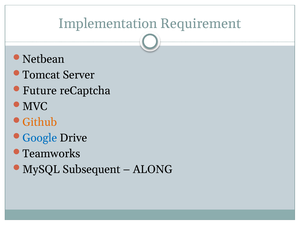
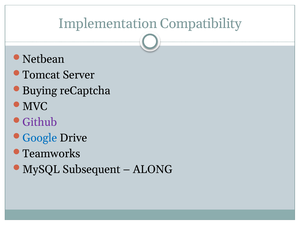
Requirement: Requirement -> Compatibility (201, 24)
Future: Future -> Buying (40, 91)
Github colour: orange -> purple (40, 122)
